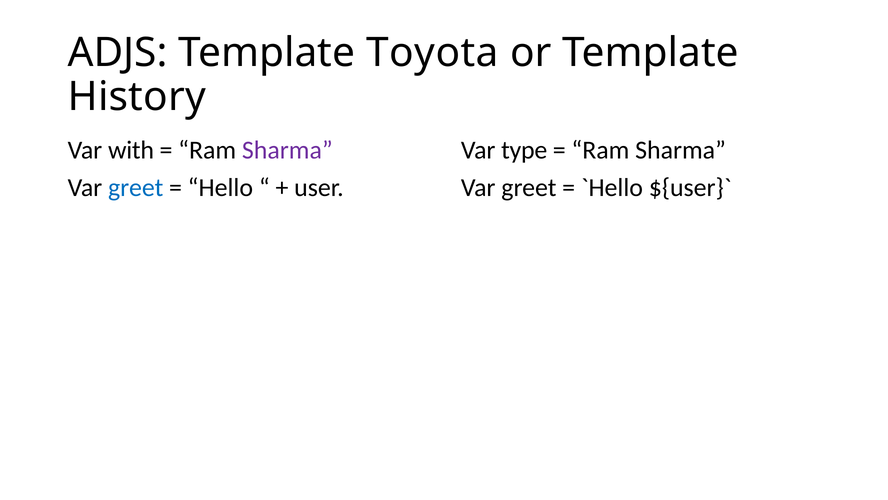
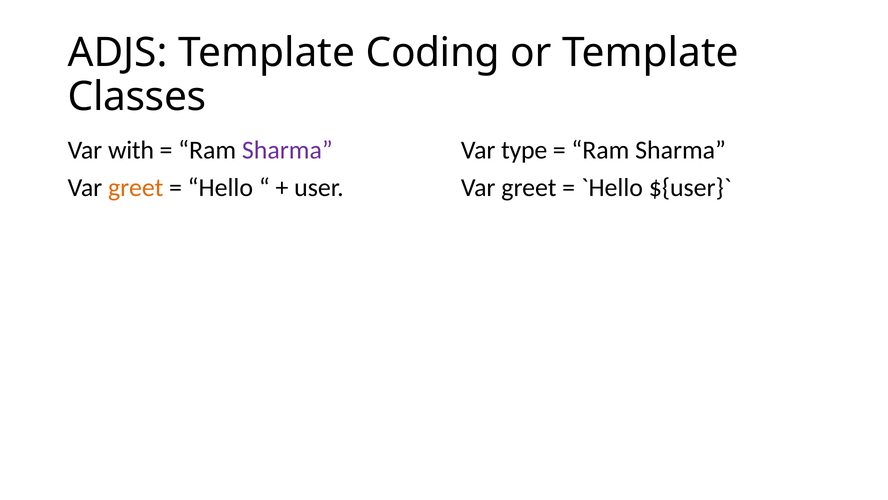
Toyota: Toyota -> Coding (433, 53)
History: History -> Classes (137, 97)
greet colour: blue -> orange (136, 187)
